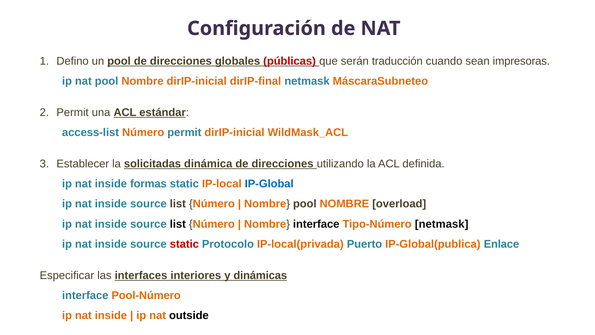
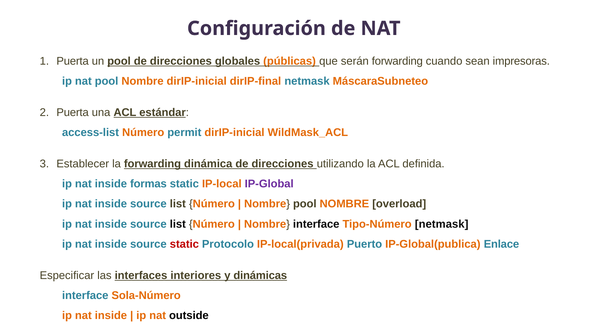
Defino: Defino -> Puerta (73, 61)
públicas colour: red -> orange (290, 61)
serán traducción: traducción -> forwarding (397, 61)
Permit: Permit -> Puerta (73, 112)
la solicitadas: solicitadas -> forwarding (153, 164)
IP-Global colour: blue -> purple (269, 184)
Pool-Número: Pool-Número -> Sola-Número (146, 295)
